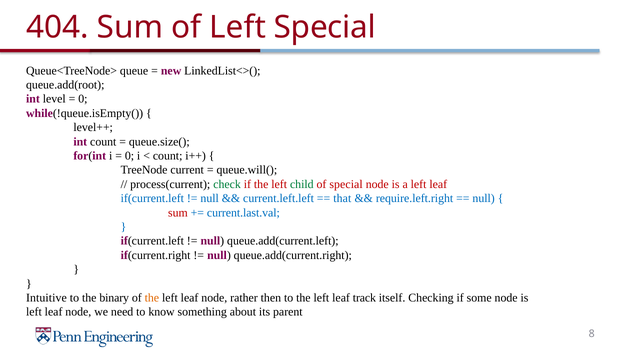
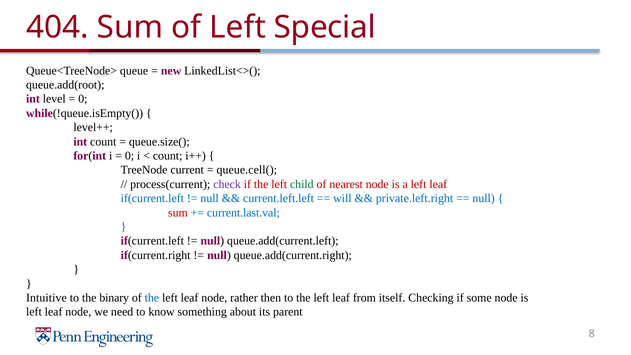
queue.will(: queue.will( -> queue.cell( (247, 170)
check colour: green -> purple (227, 184)
of special: special -> nearest (346, 184)
that: that -> will (342, 198)
require.left.right: require.left.right -> private.left.right (415, 198)
the colour: orange -> blue (152, 298)
track: track -> from (364, 298)
